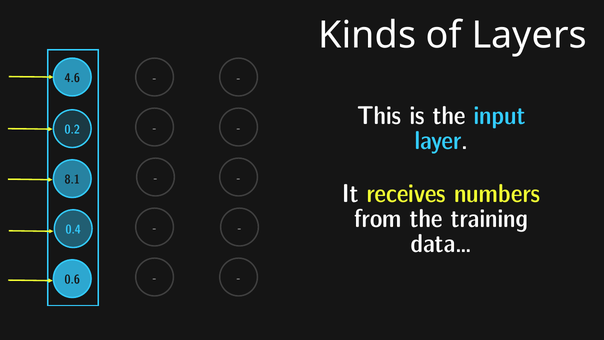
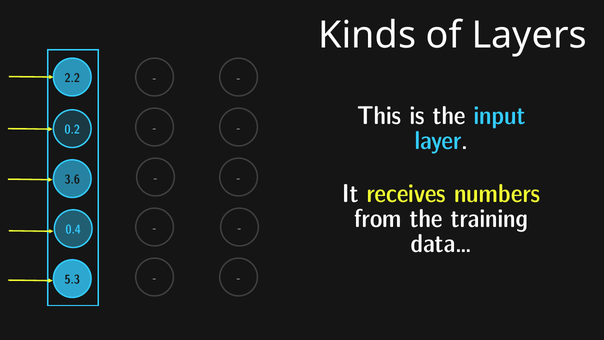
4.6: 4.6 -> 2.2 (72, 78)
8.1: 8.1 -> 3.6 (72, 179)
0.6: 0.6 -> 5.3 (72, 279)
